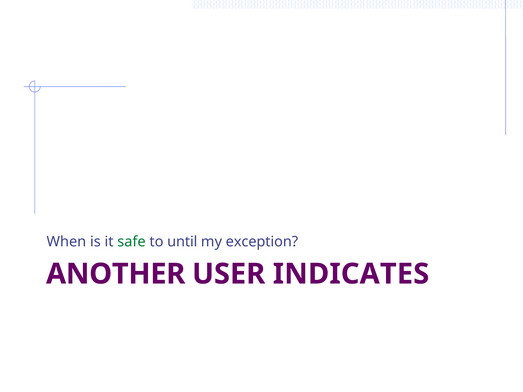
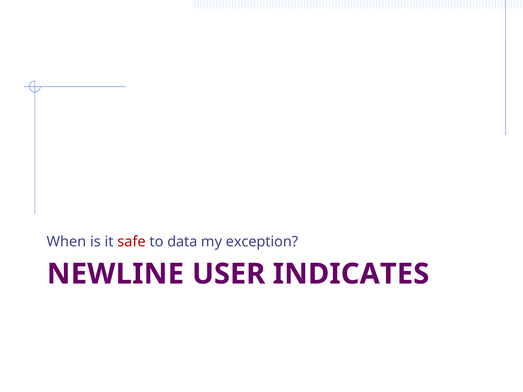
safe colour: green -> red (131, 242)
until: until -> data (182, 242)
ANOTHER: ANOTHER -> NEWLINE (115, 274)
